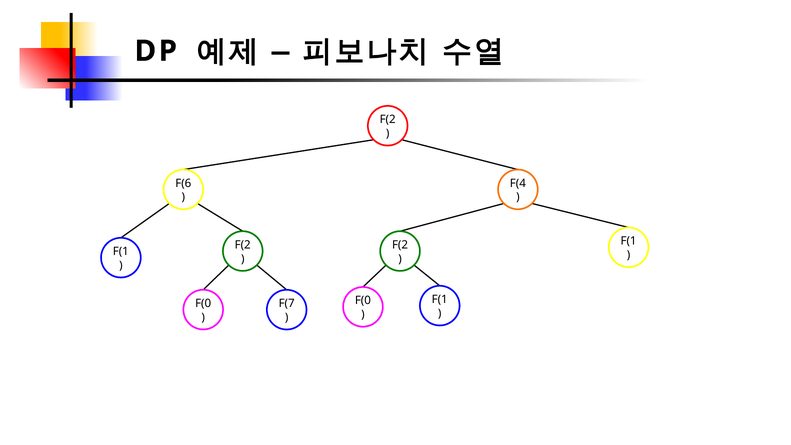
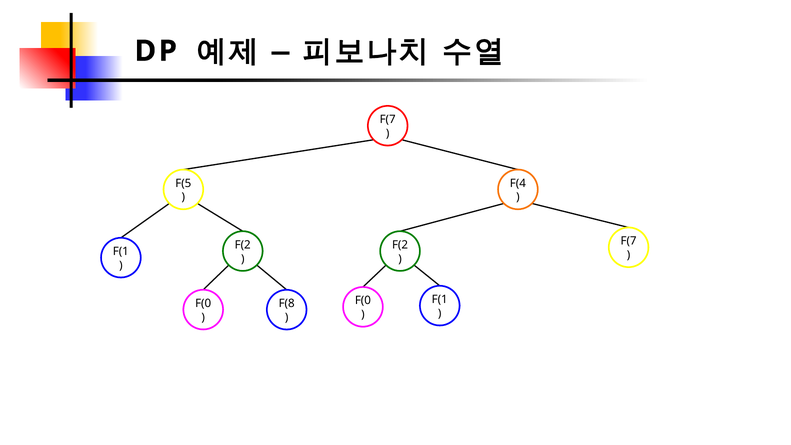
F(2: F(2 -> F(7 (388, 120)
F(6: F(6 -> F(5 (183, 183)
F(1: F(1 -> F(7 (629, 241)
F(7: F(7 -> F(8 (287, 303)
